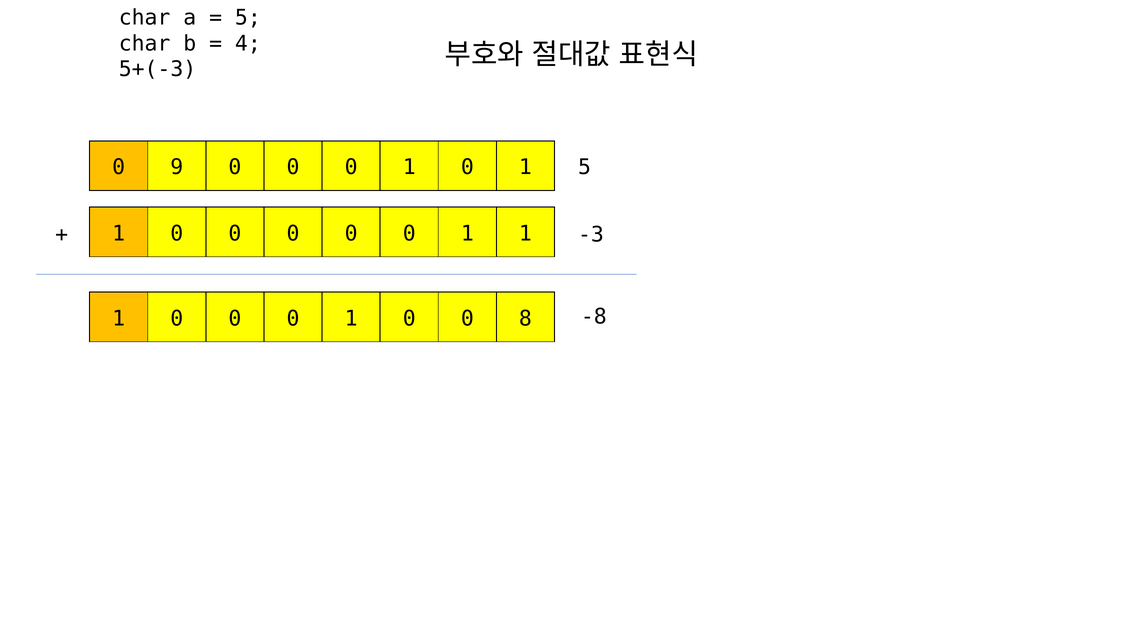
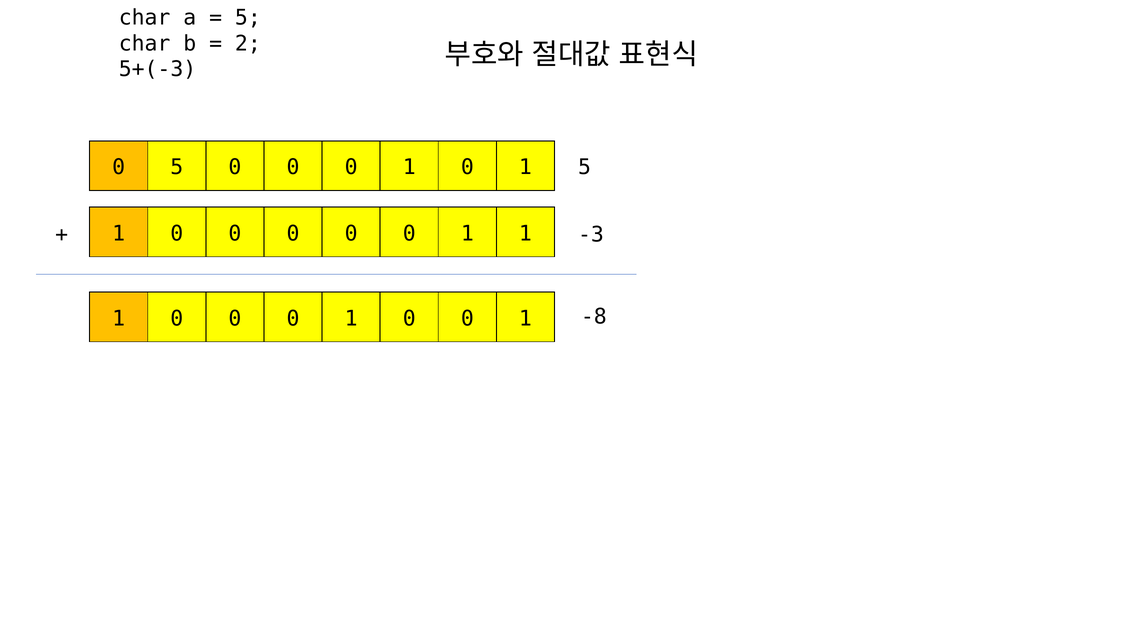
4: 4 -> 2 (248, 44)
0 9: 9 -> 5 (177, 167)
1 0 0 8: 8 -> 1 (525, 319)
